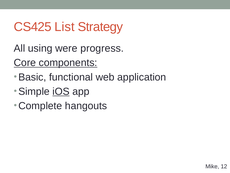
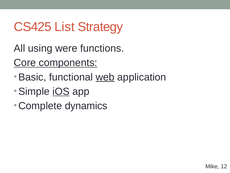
progress: progress -> functions (102, 48)
web underline: none -> present (105, 77)
hangouts: hangouts -> dynamics (86, 106)
